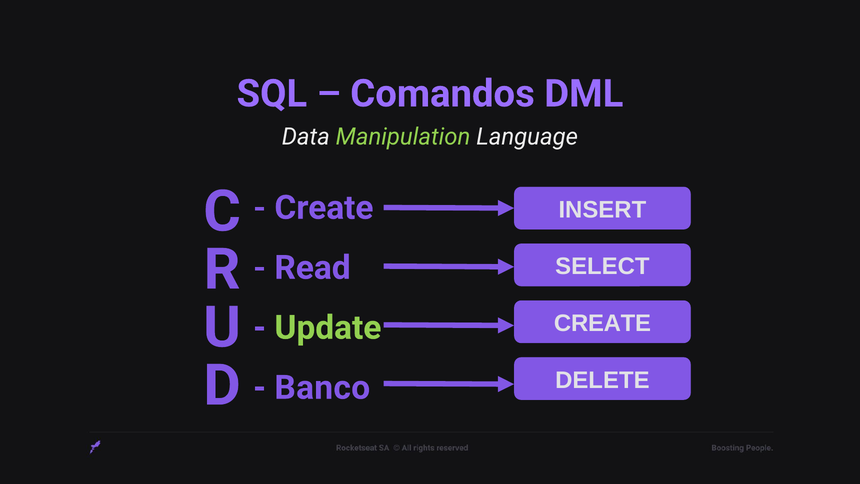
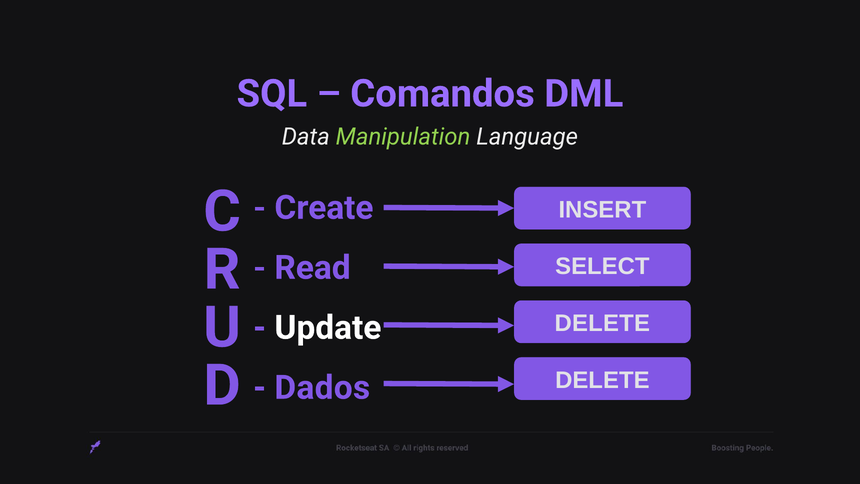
CREATE: CREATE -> DELETE (602, 323)
Update colour: light green -> white (328, 328)
Banco: Banco -> Dados (322, 388)
